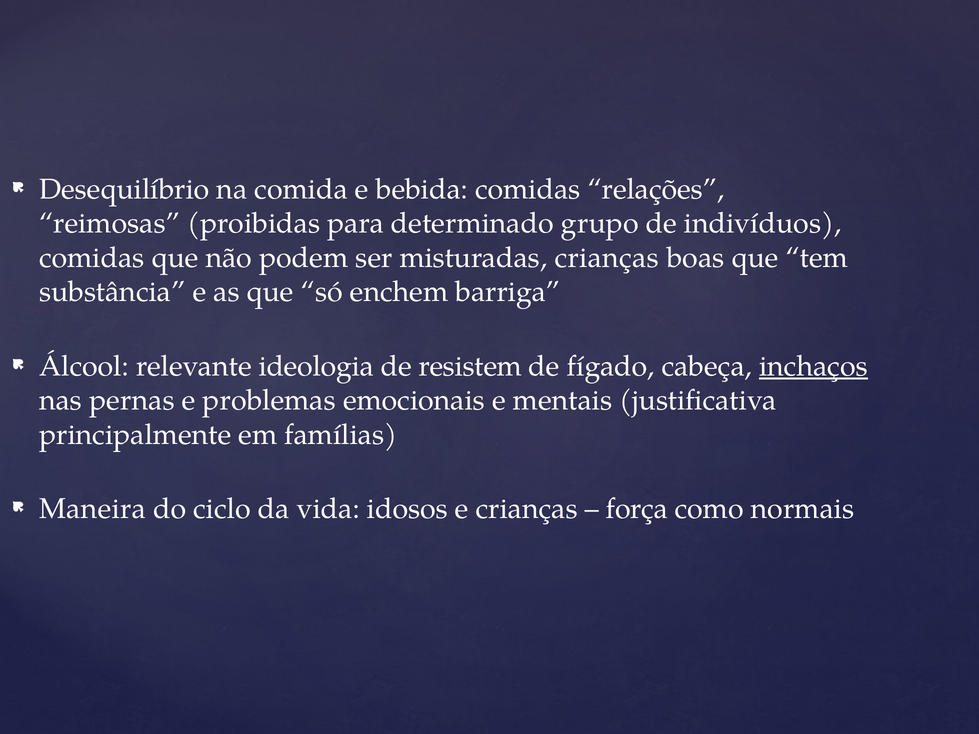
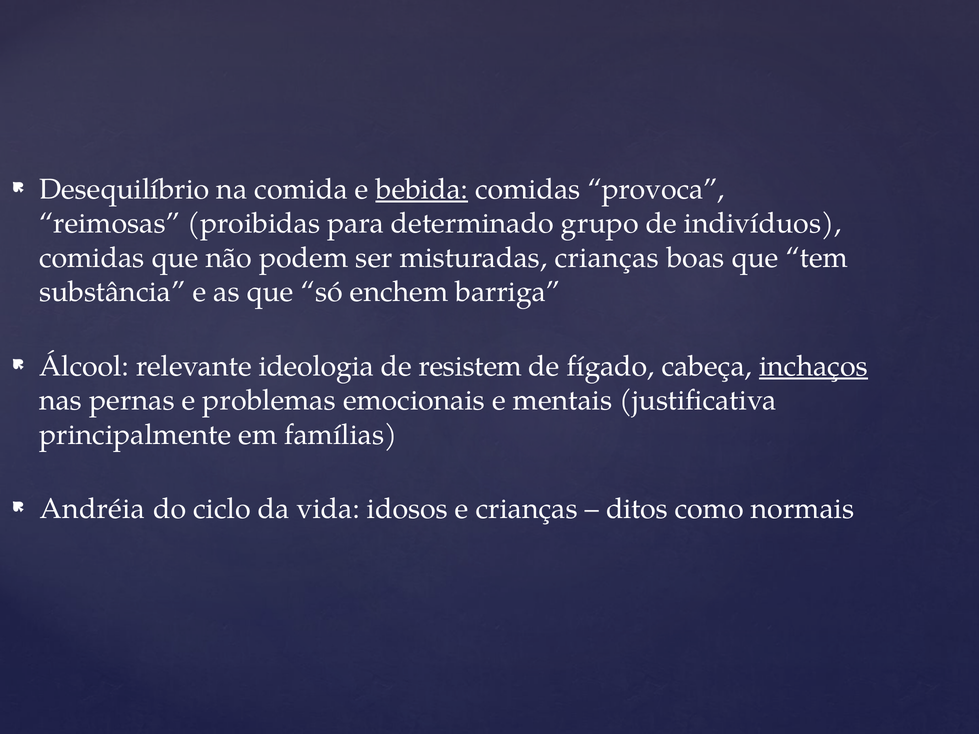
bebida underline: none -> present (422, 189)
relações: relações -> provoca (656, 189)
Maneira: Maneira -> Andréia (92, 509)
força: força -> ditos (637, 509)
